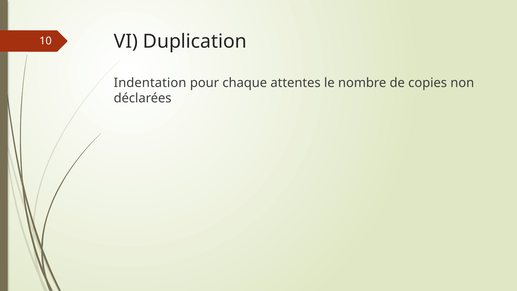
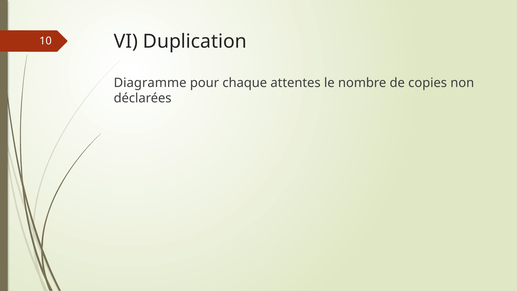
Indentation: Indentation -> Diagramme (150, 83)
